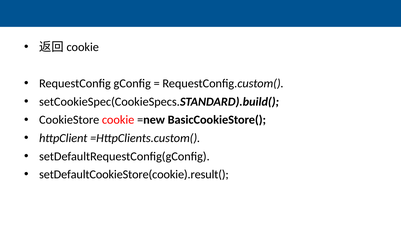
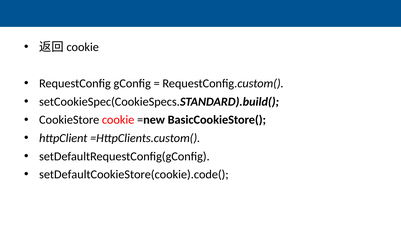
setDefaultCookieStore(cookie).result(: setDefaultCookieStore(cookie).result( -> setDefaultCookieStore(cookie).code( (134, 175)
